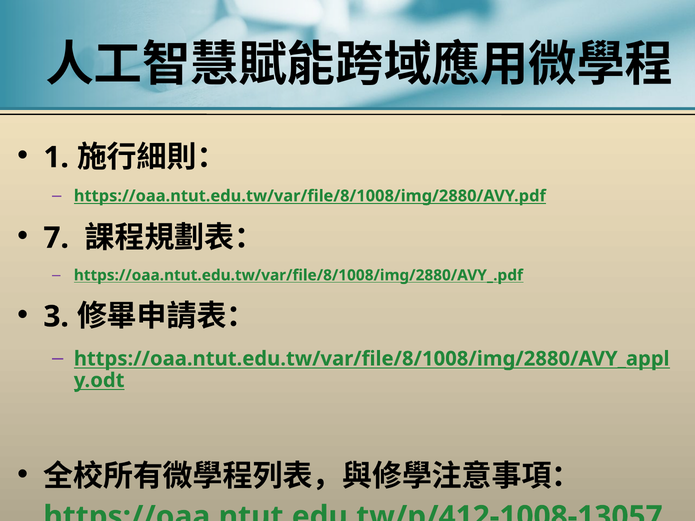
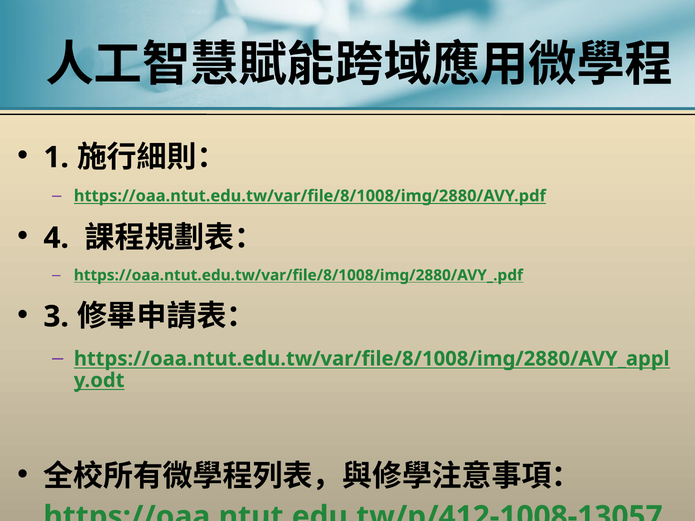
7: 7 -> 4 (56, 238)
